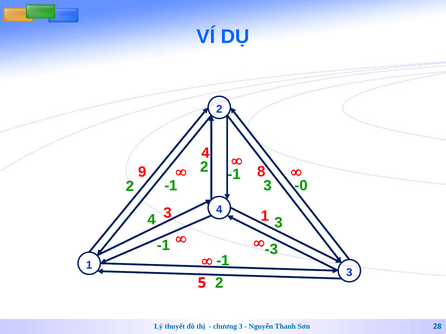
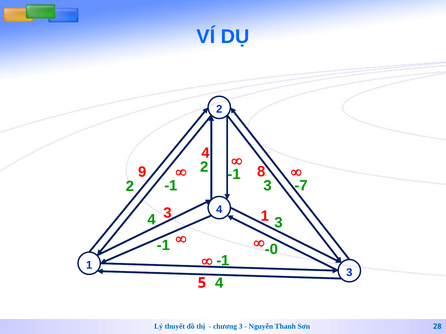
-0: -0 -> -7 (301, 186)
-3: -3 -> -0 (271, 250)
5 2: 2 -> 4 (219, 283)
